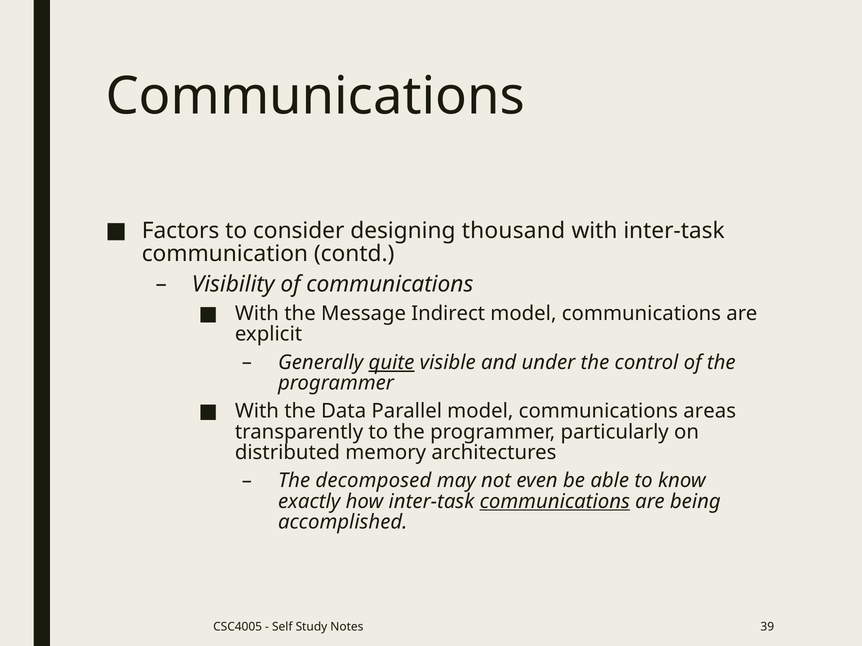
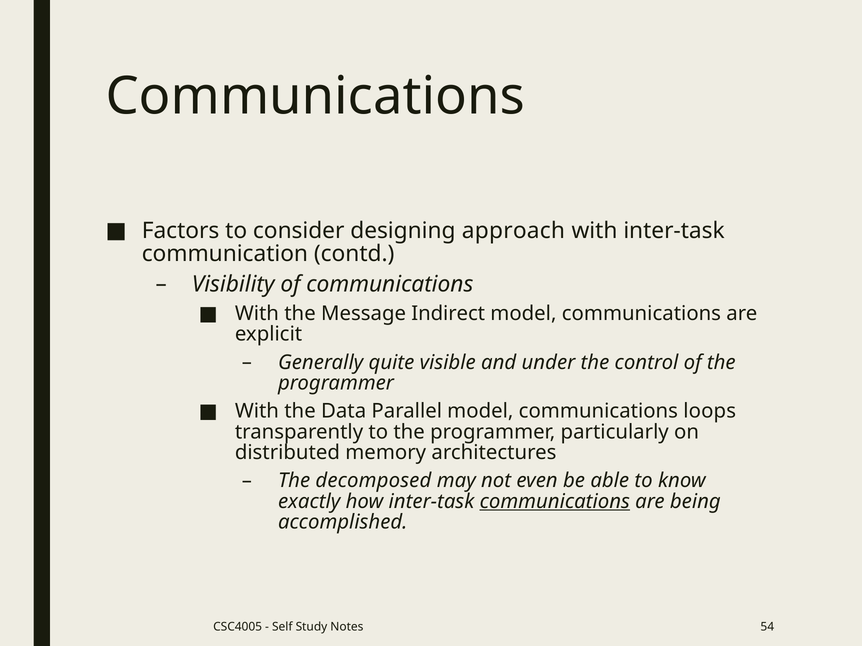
thousand: thousand -> approach (513, 231)
quite underline: present -> none (392, 363)
areas: areas -> loops (710, 412)
39: 39 -> 54 (767, 627)
